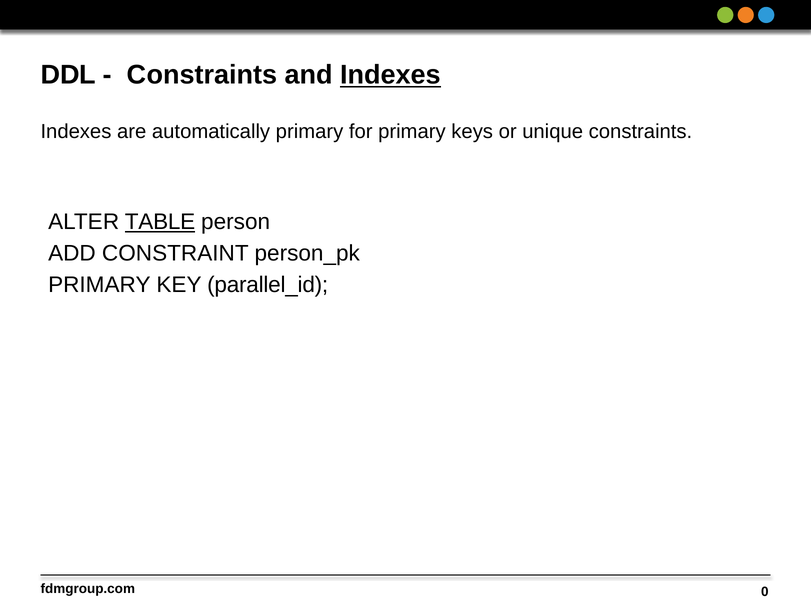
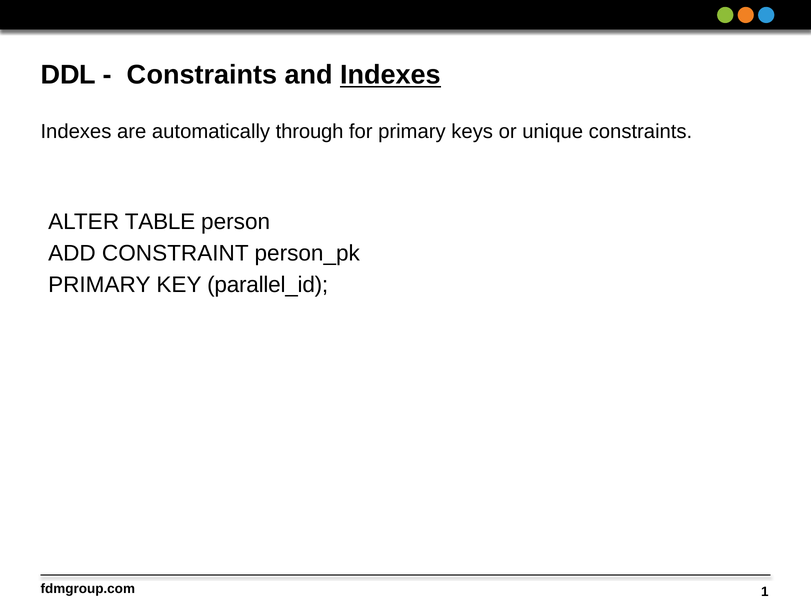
automatically primary: primary -> through (310, 132)
TABLE underline: present -> none (160, 222)
0: 0 -> 1 (765, 592)
